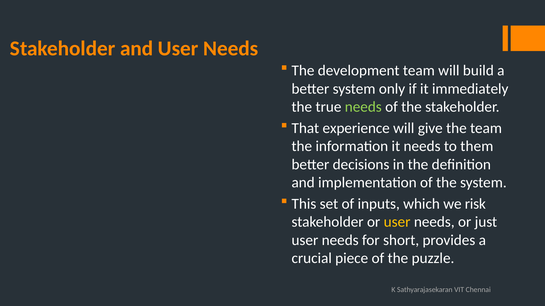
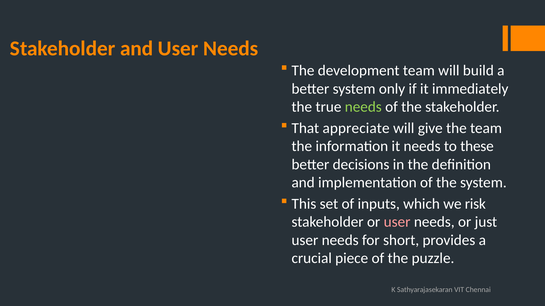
experience: experience -> appreciate (356, 128)
them: them -> these (477, 147)
user colour: yellow -> pink (397, 222)
